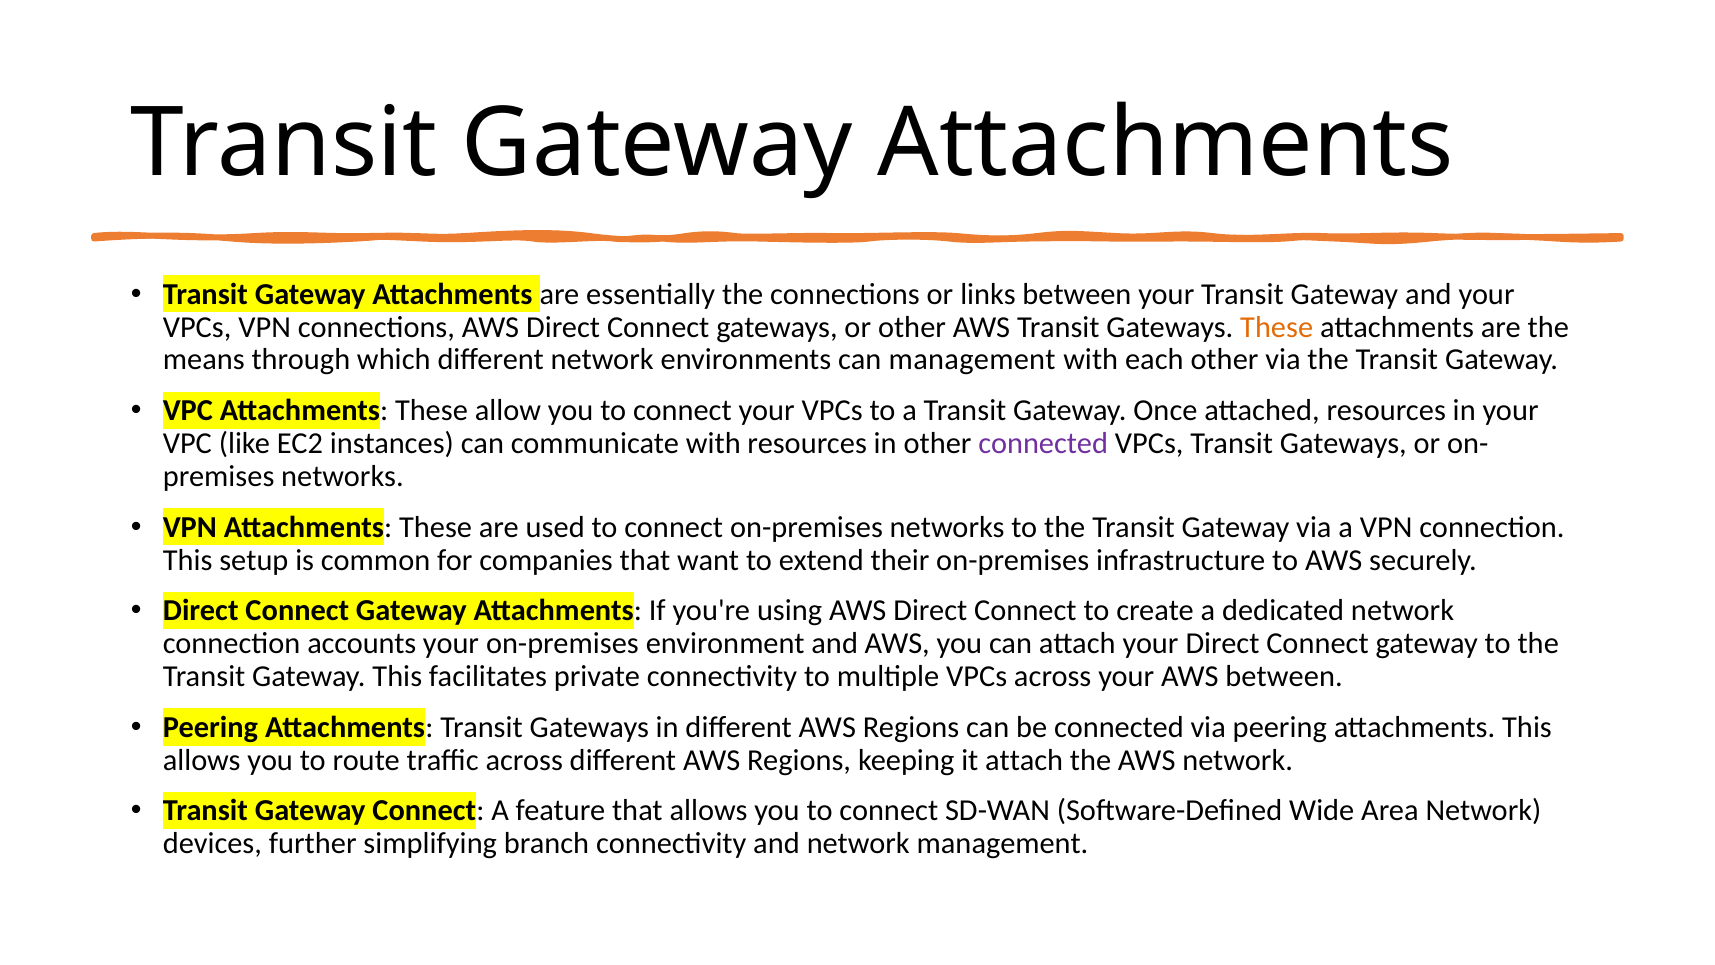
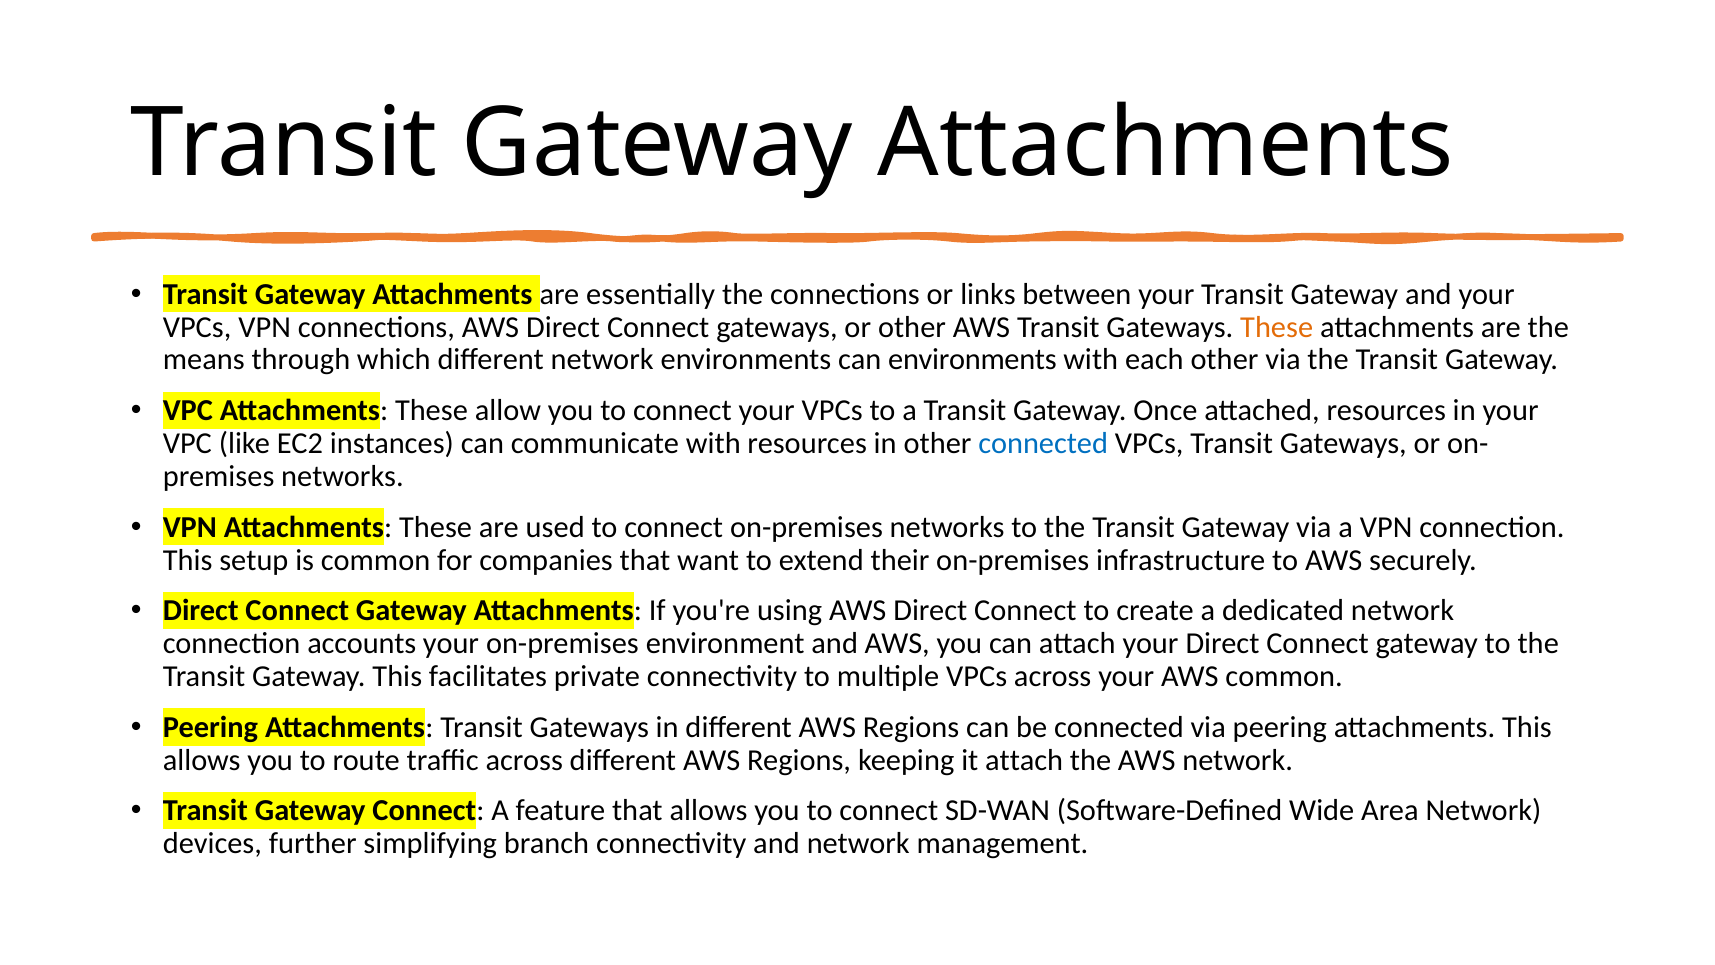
can management: management -> environments (972, 360)
connected colour: purple -> blue (1043, 443)
AWS between: between -> common (1284, 676)
